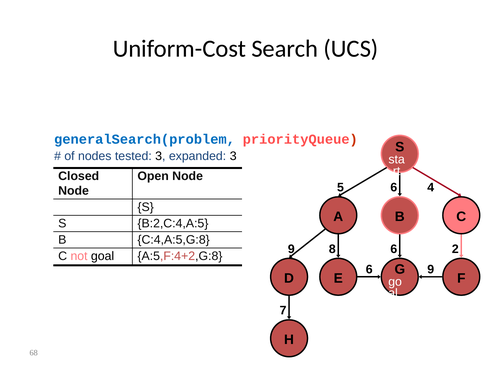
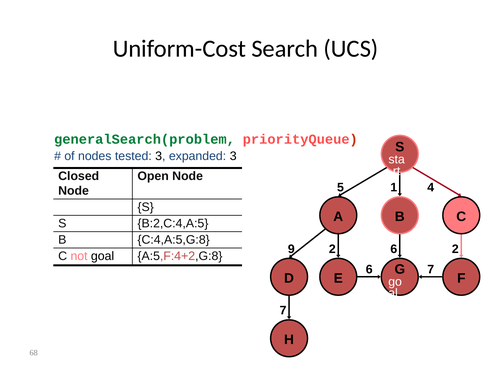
generalSearch(problem colour: blue -> green (145, 139)
5 6: 6 -> 1 (394, 187)
9 8: 8 -> 2 (332, 249)
6 9: 9 -> 7 (431, 270)
